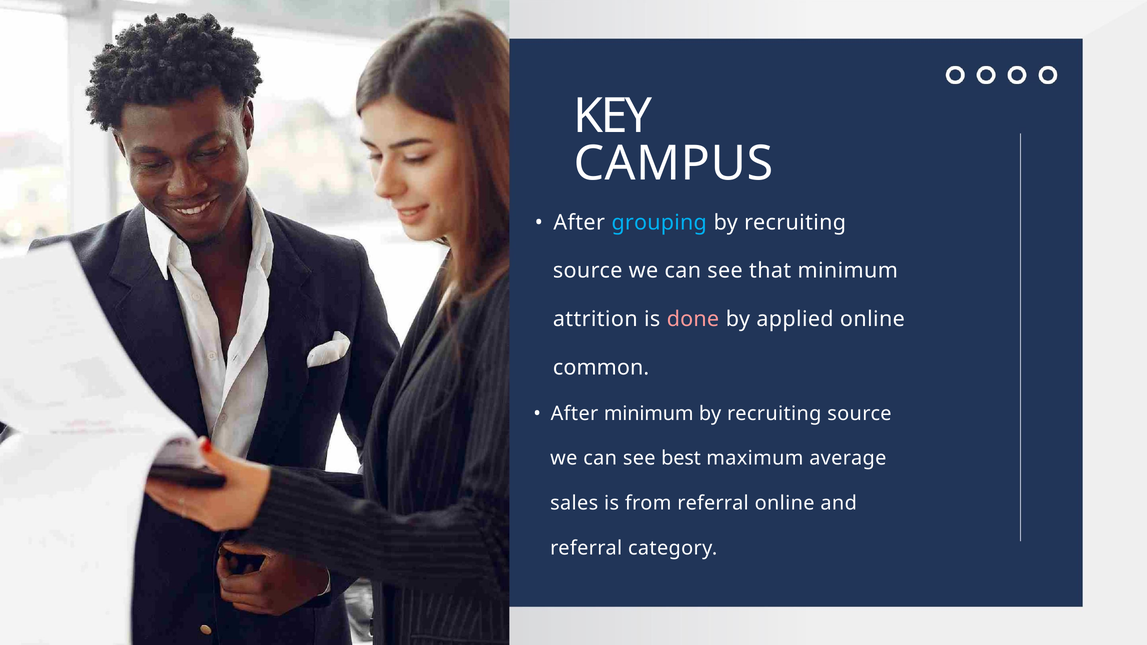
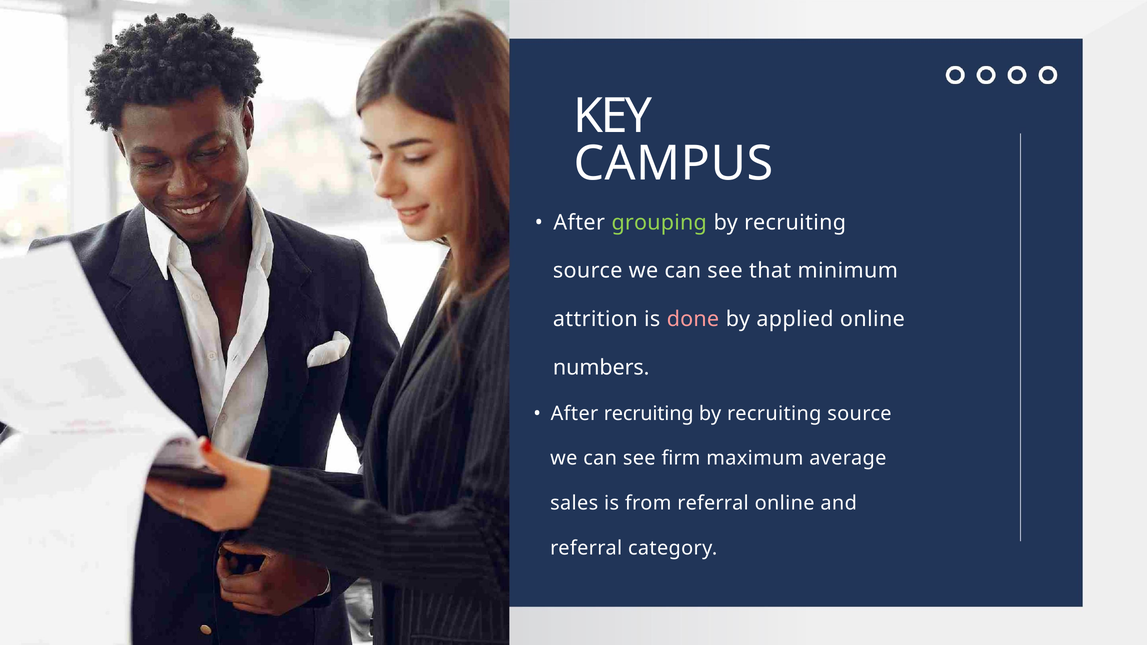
grouping colour: light blue -> light green (659, 223)
common: common -> numbers (601, 368)
After minimum: minimum -> recruiting (649, 414)
best: best -> firm (681, 458)
